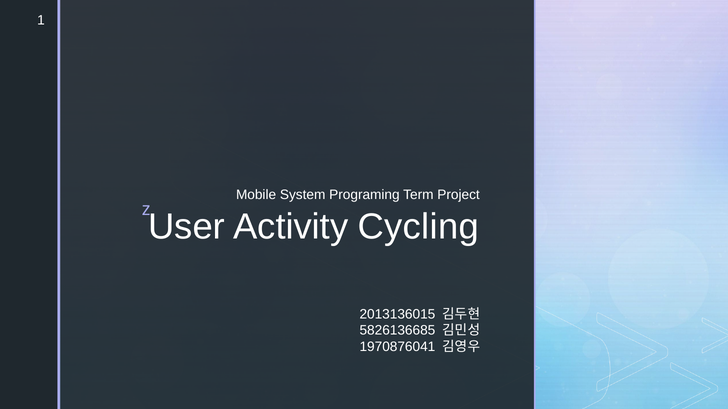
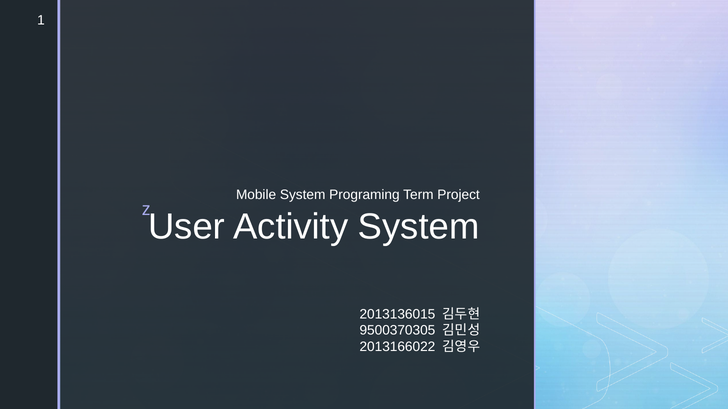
Activity Cycling: Cycling -> System (419, 227)
5826136685: 5826136685 -> 9500370305 (397, 331)
1970876041: 1970876041 -> 2013166022 (397, 347)
